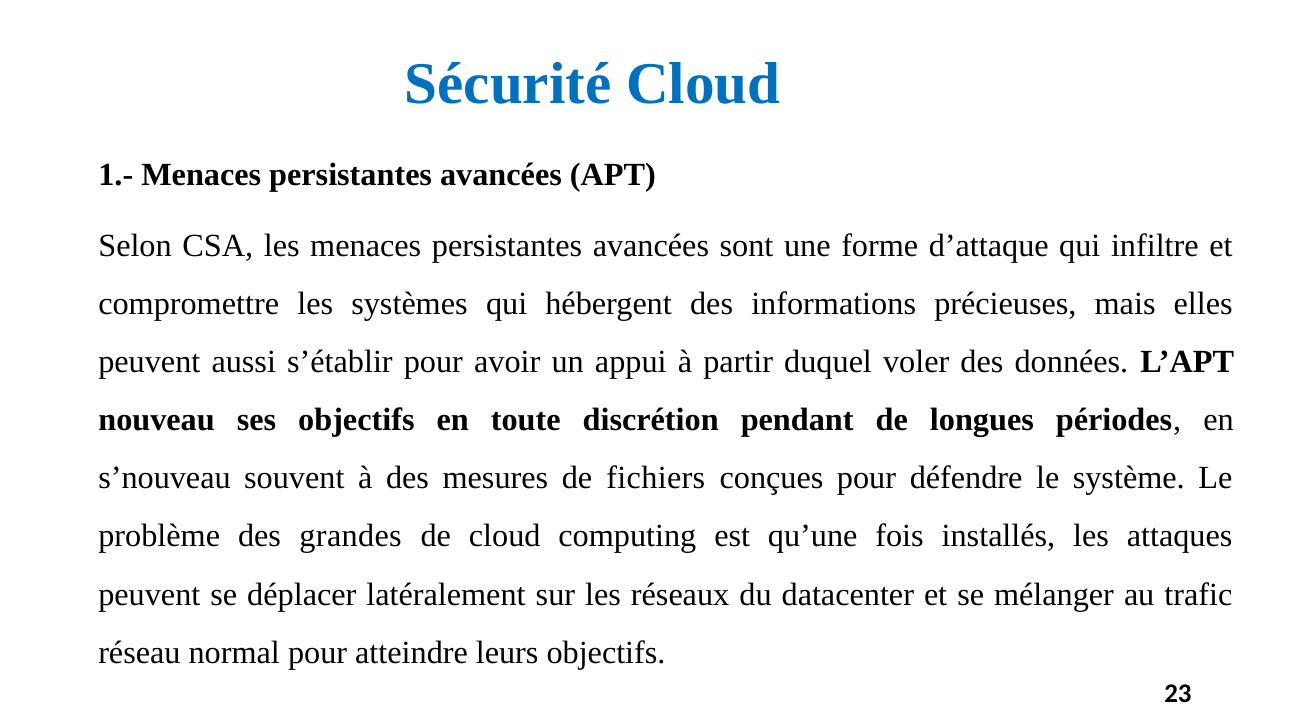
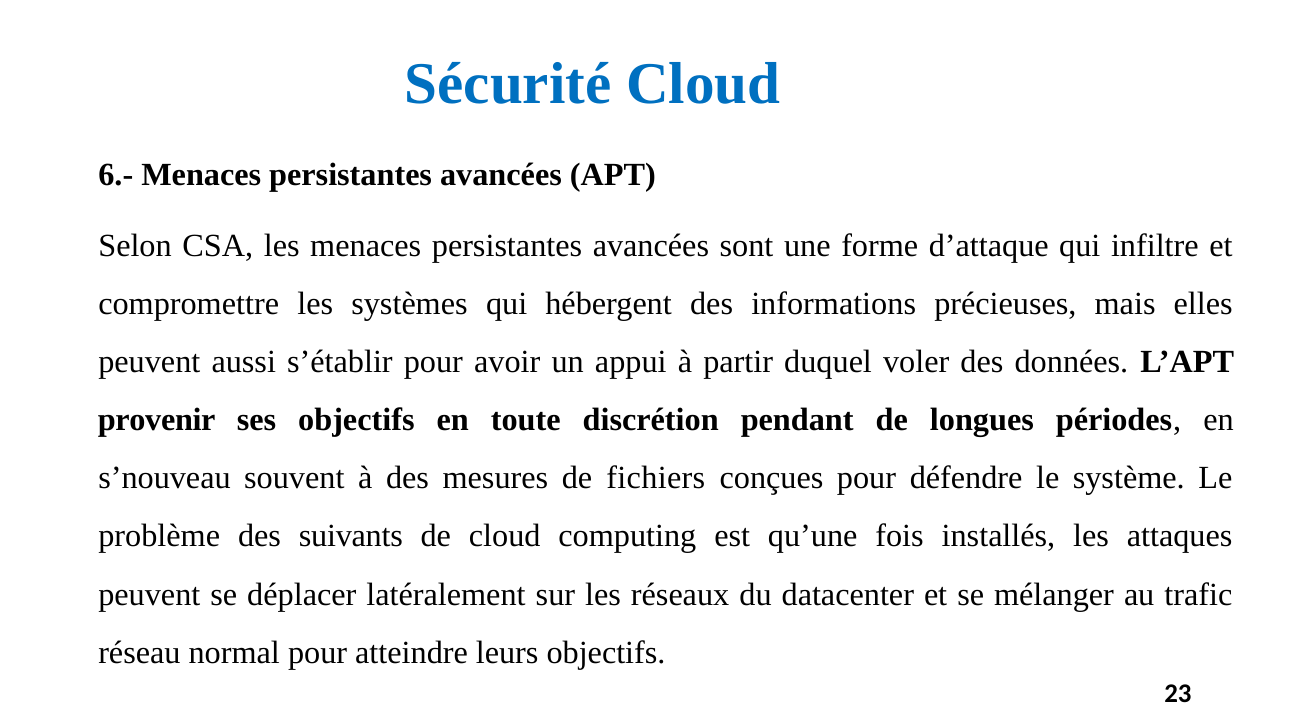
1.-: 1.- -> 6.- (116, 174)
nouveau: nouveau -> provenir (157, 420)
grandes: grandes -> suivants (351, 536)
